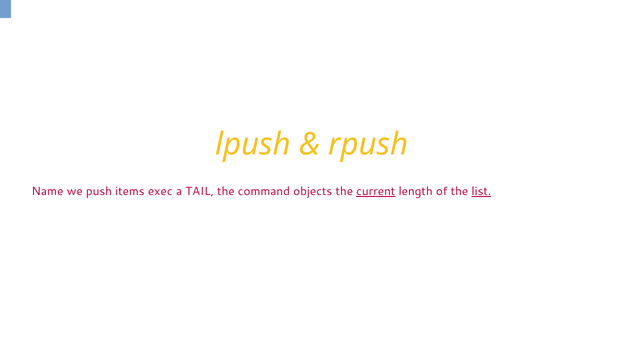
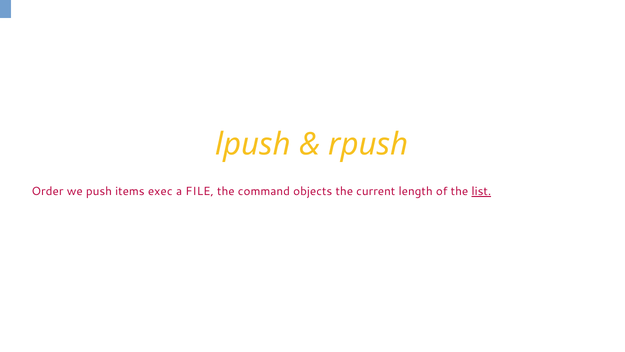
Name: Name -> Order (47, 191)
TAIL: TAIL -> FILE (200, 191)
current underline: present -> none (376, 191)
